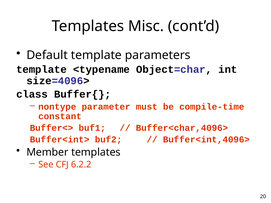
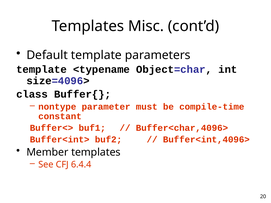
6.2.2: 6.2.2 -> 6.4.4 (81, 165)
